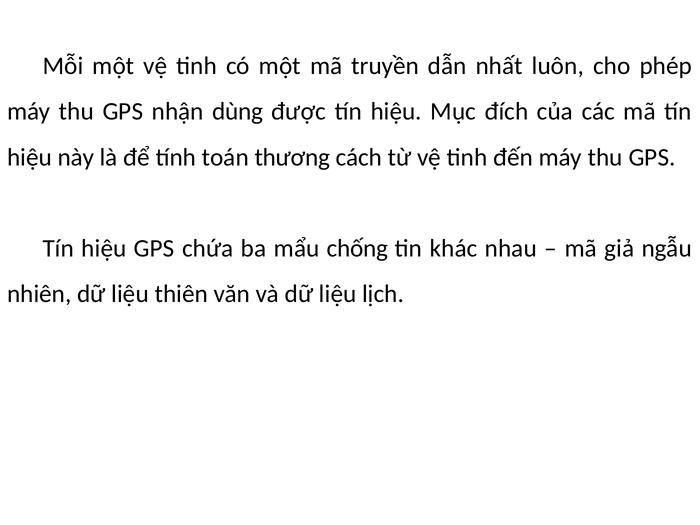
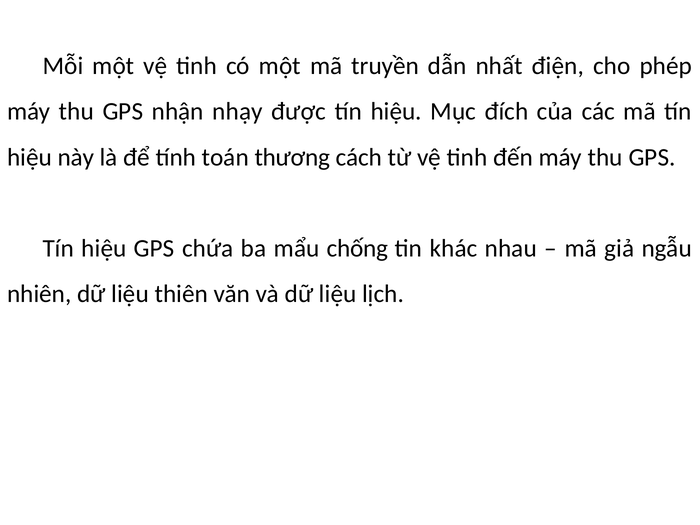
luôn: luôn -> điện (558, 66)
dùng: dùng -> nhạy (238, 112)
